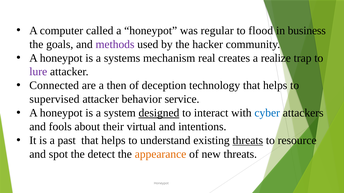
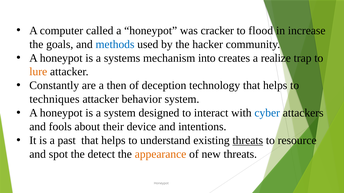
regular: regular -> cracker (217, 31)
business: business -> increase (307, 31)
methods colour: purple -> blue (115, 44)
real: real -> into (207, 58)
lure colour: purple -> orange (38, 72)
Connected: Connected -> Constantly (54, 86)
supervised: supervised -> techniques (54, 99)
behavior service: service -> system (182, 99)
designed underline: present -> none (159, 113)
virtual: virtual -> device (141, 127)
